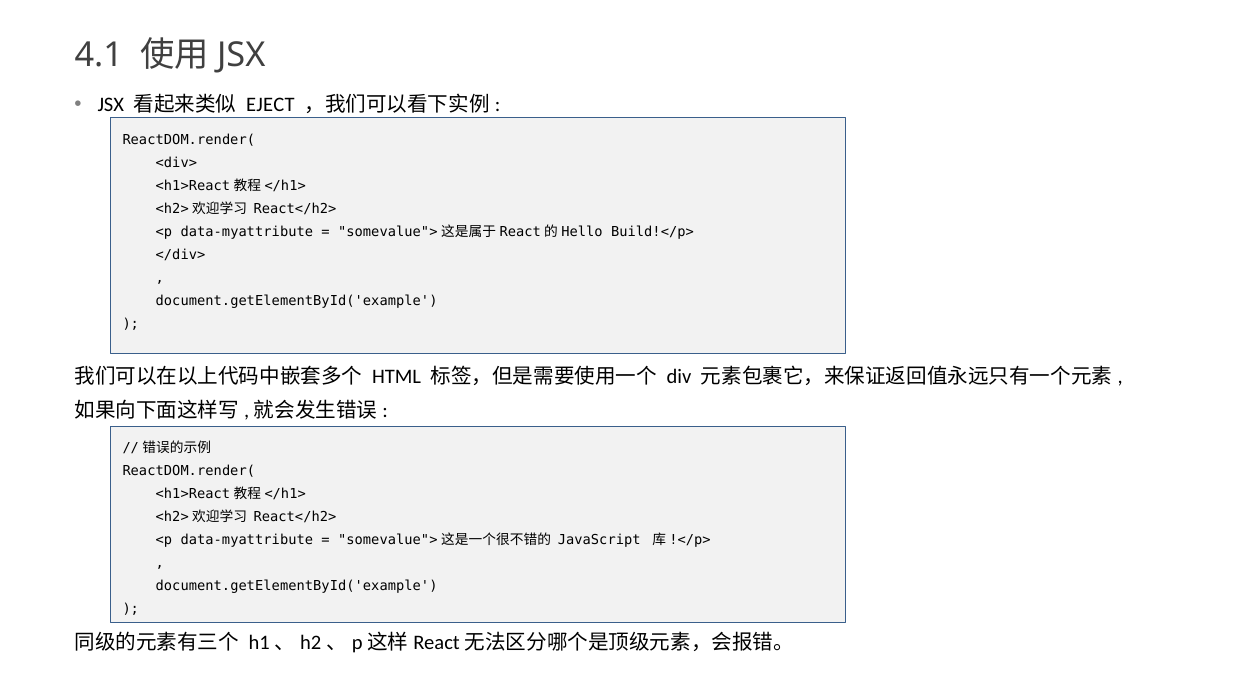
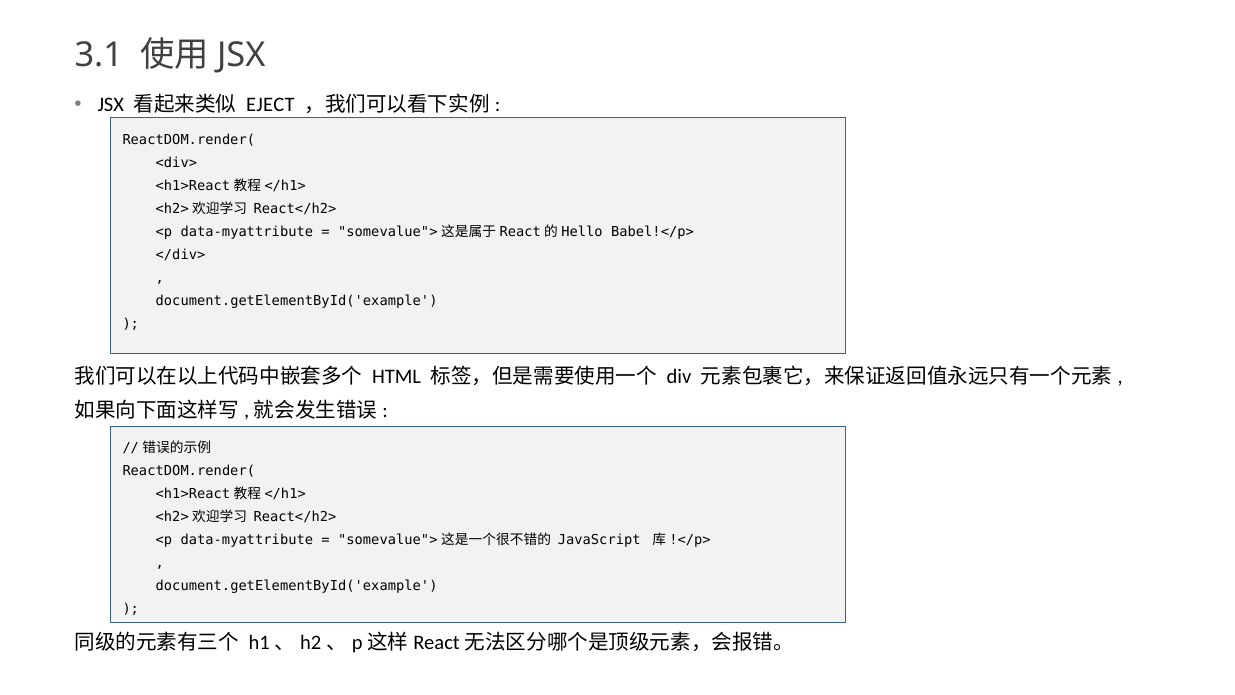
4.1: 4.1 -> 3.1 (99, 55)
Build!</p>: Build!</p> -> Babel!</p> (652, 232)
